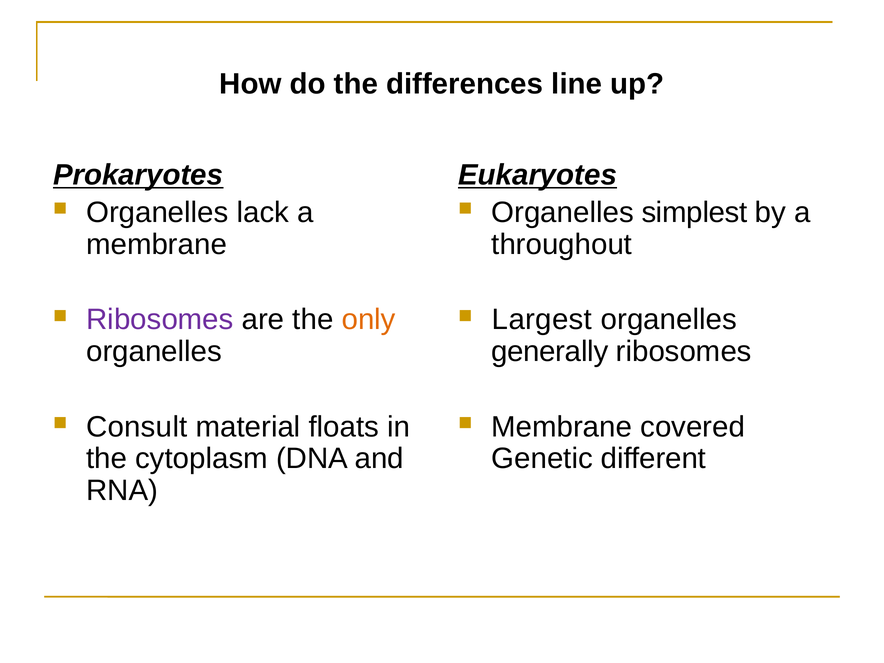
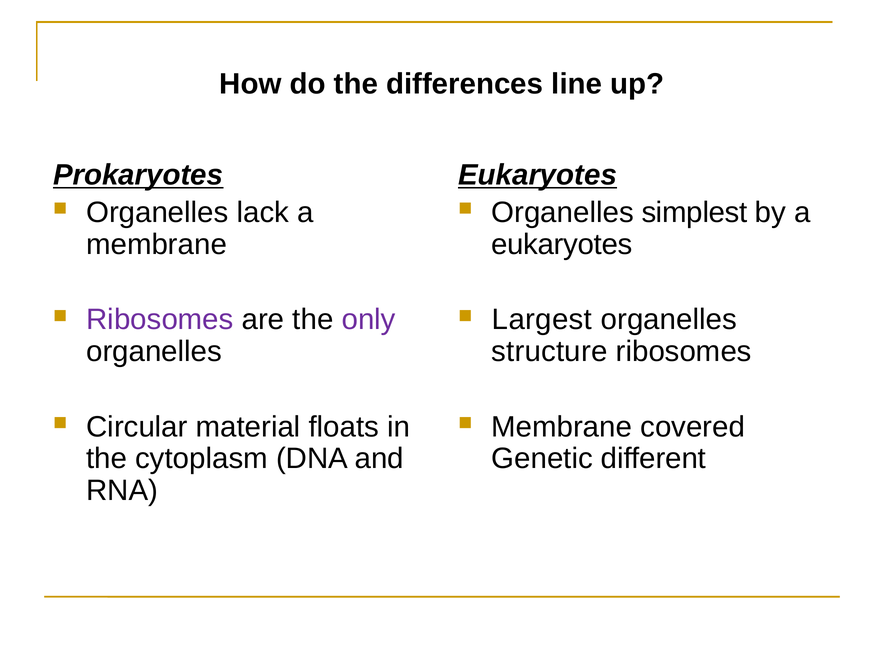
throughout: throughout -> eukaryotes (562, 244)
only colour: orange -> purple (369, 320)
generally: generally -> structure (549, 352)
Consult: Consult -> Circular (137, 427)
